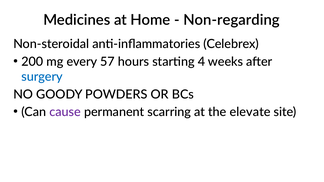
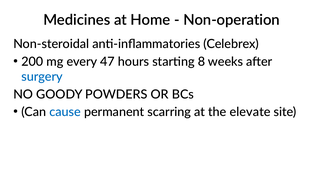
Non-regarding: Non-regarding -> Non-operation (232, 20)
57: 57 -> 47 (107, 62)
4: 4 -> 8 (201, 62)
cause colour: purple -> blue (65, 112)
